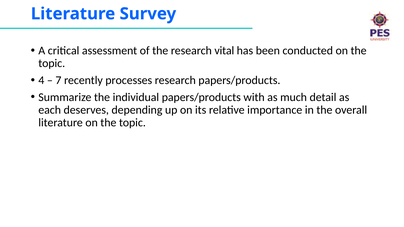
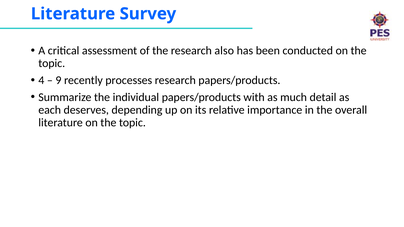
vital: vital -> also (224, 51)
7: 7 -> 9 (58, 80)
